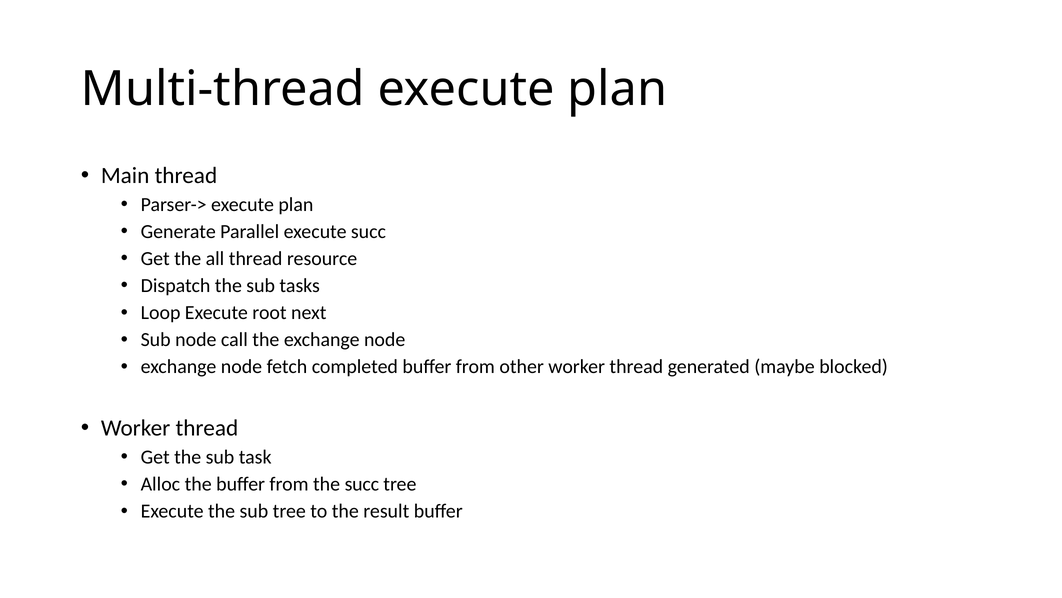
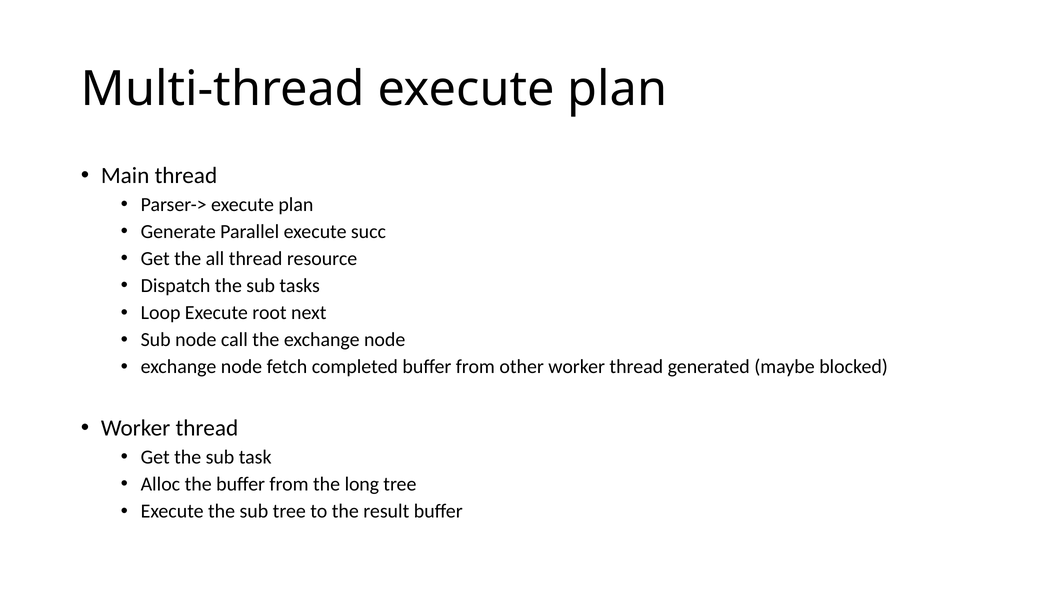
the succ: succ -> long (362, 484)
